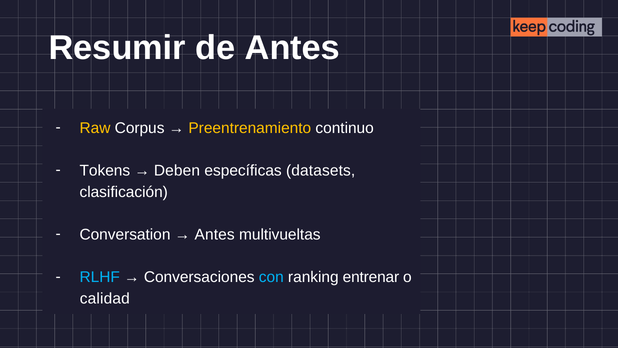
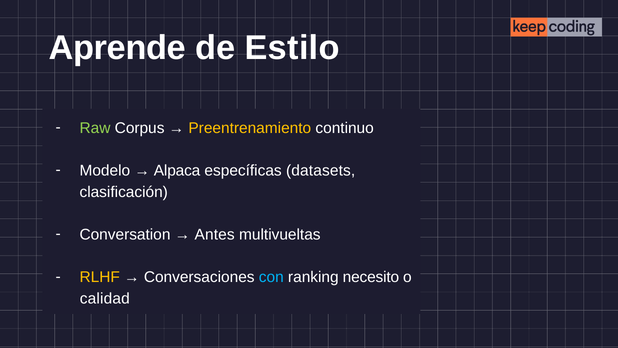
Resumir: Resumir -> Aprende (117, 48)
de Antes: Antes -> Estilo (292, 48)
Raw colour: yellow -> light green (95, 128)
Tokens: Tokens -> Modelo (105, 170)
Deben: Deben -> Alpaca (177, 170)
RLHF colour: light blue -> yellow (100, 277)
entrenar: entrenar -> necesito (371, 277)
